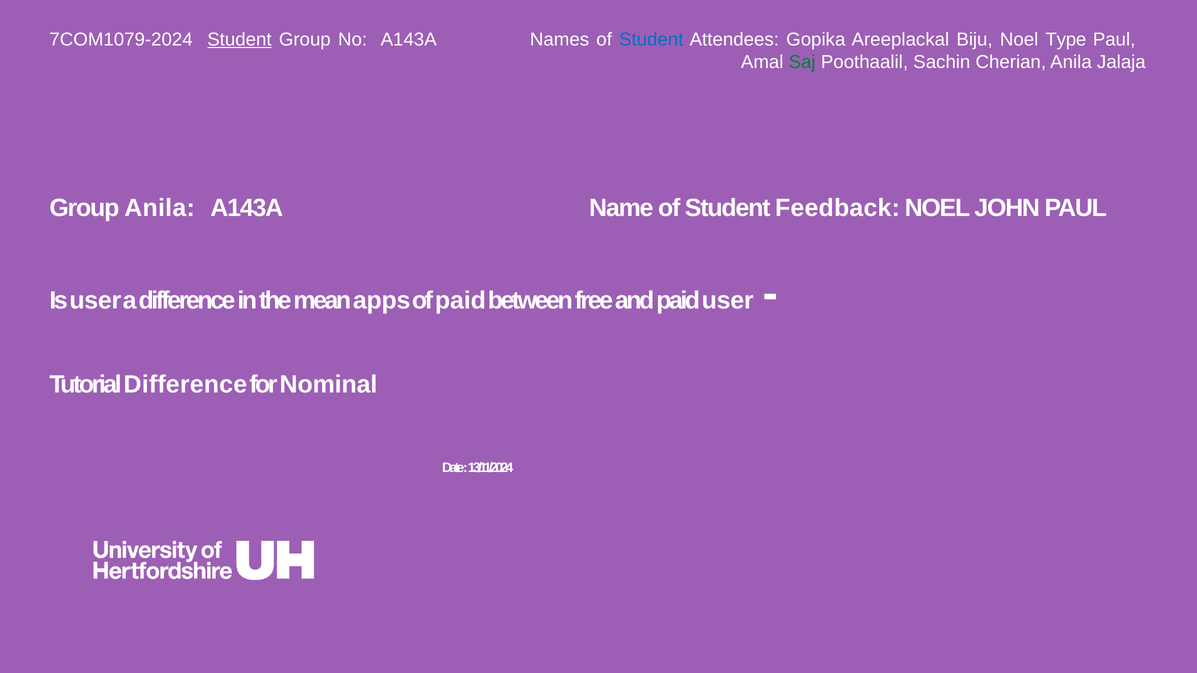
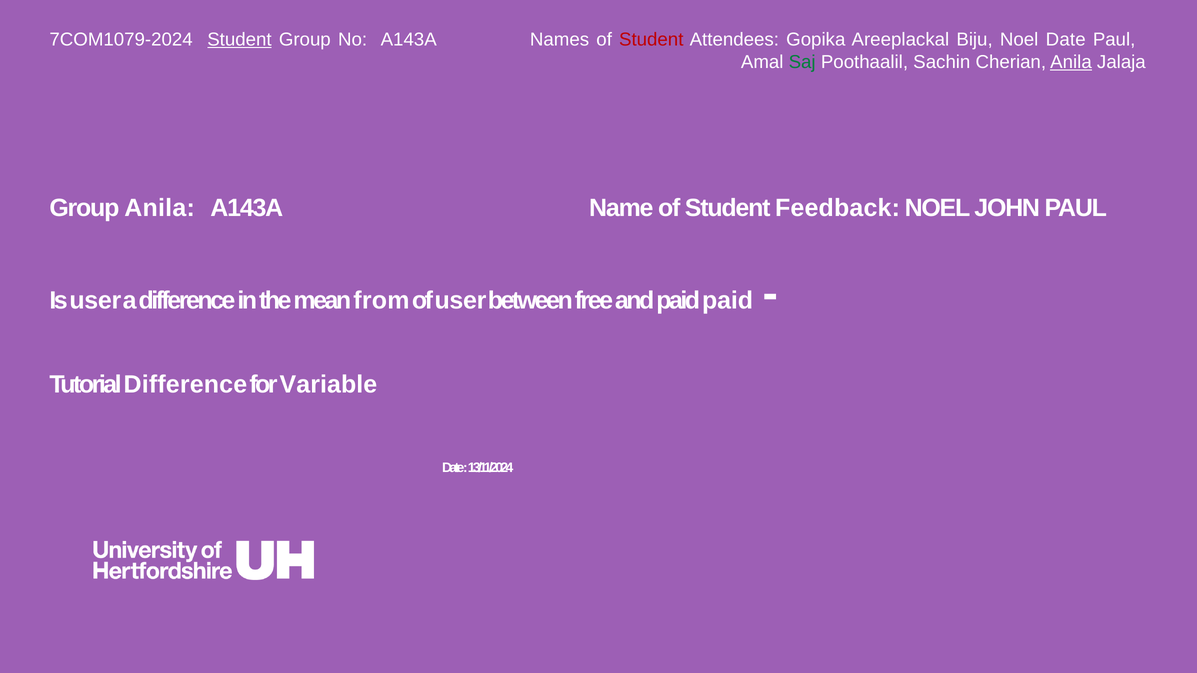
Student colour: blue -> red (651, 39)
Noel Type: Type -> Date (1066, 39)
Anila underline: none -> present (1071, 62)
apps: apps -> from (381, 301)
of paid: paid -> user (460, 301)
paid user: user -> paid (728, 301)
Nominal: Nominal -> Variable (328, 385)
